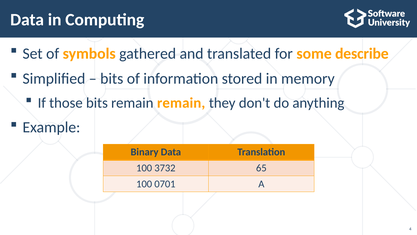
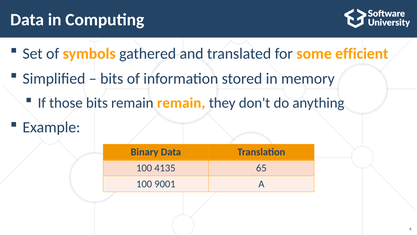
describe: describe -> efficient (362, 54)
3732: 3732 -> 4135 (165, 168)
0701: 0701 -> 9001 (165, 184)
